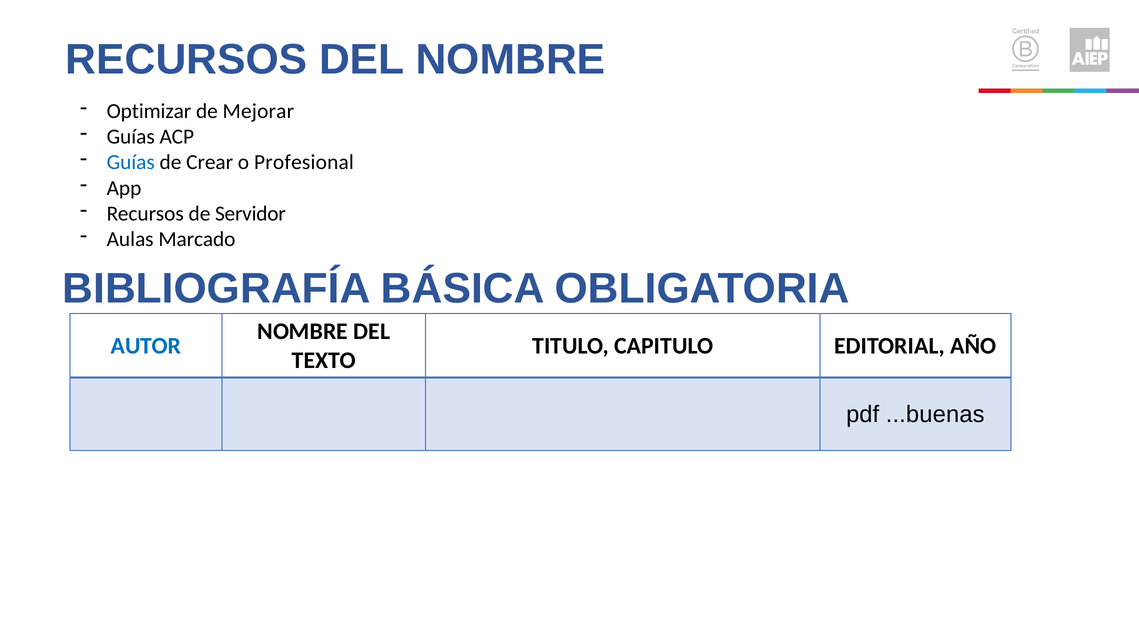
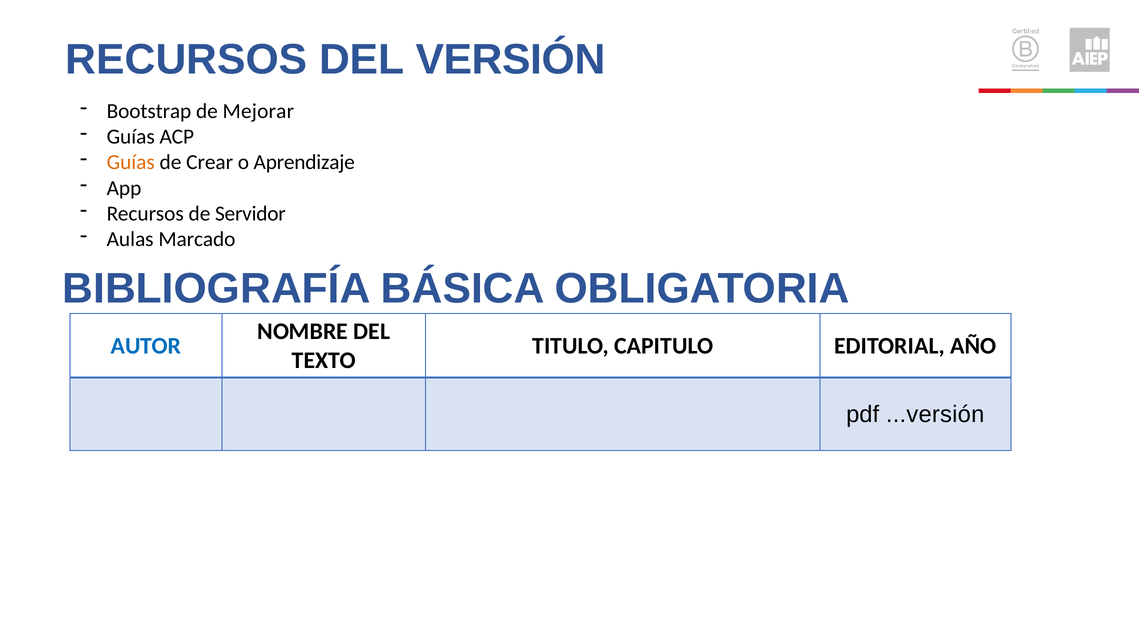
DEL NOMBRE: NOMBRE -> VERSIÓN (511, 60)
Optimizar: Optimizar -> Bootstrap (149, 111)
Guías colour: blue -> orange (131, 162)
Profesional: Profesional -> Aprendizaje (304, 162)
...buenas: ...buenas -> ...versión (935, 414)
